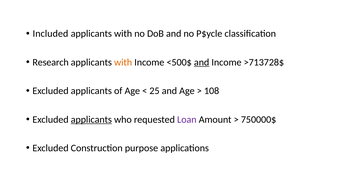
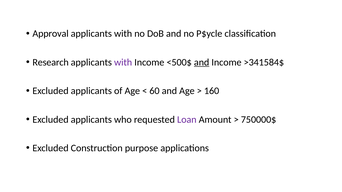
Included: Included -> Approval (51, 34)
with colour: orange -> purple (123, 62)
>713728$: >713728$ -> >341584$ (264, 62)
25: 25 -> 60 (154, 91)
108: 108 -> 160 (212, 91)
applicants underline: present -> none (91, 120)
